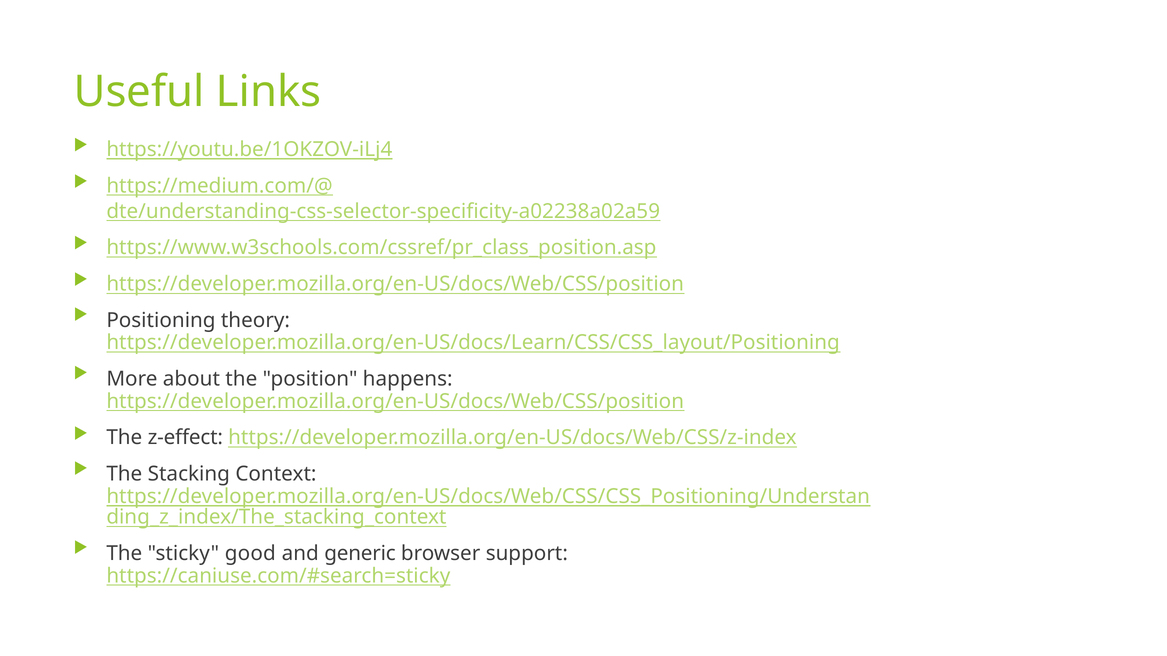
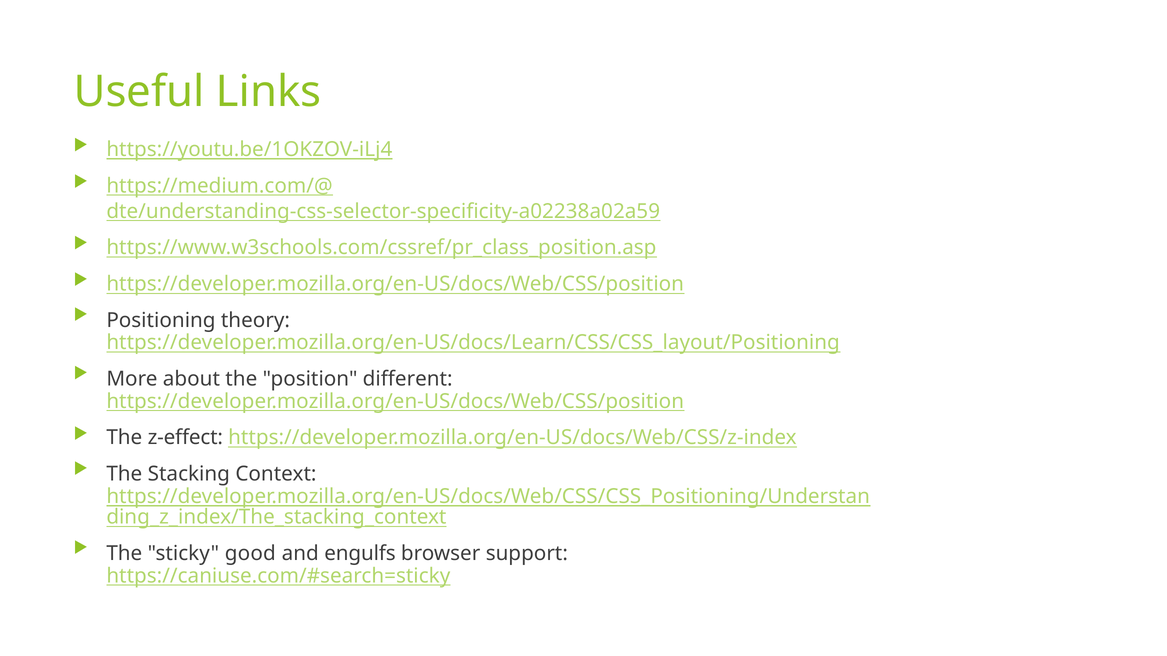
happens: happens -> different (408, 379)
generic: generic -> engulfs (360, 554)
